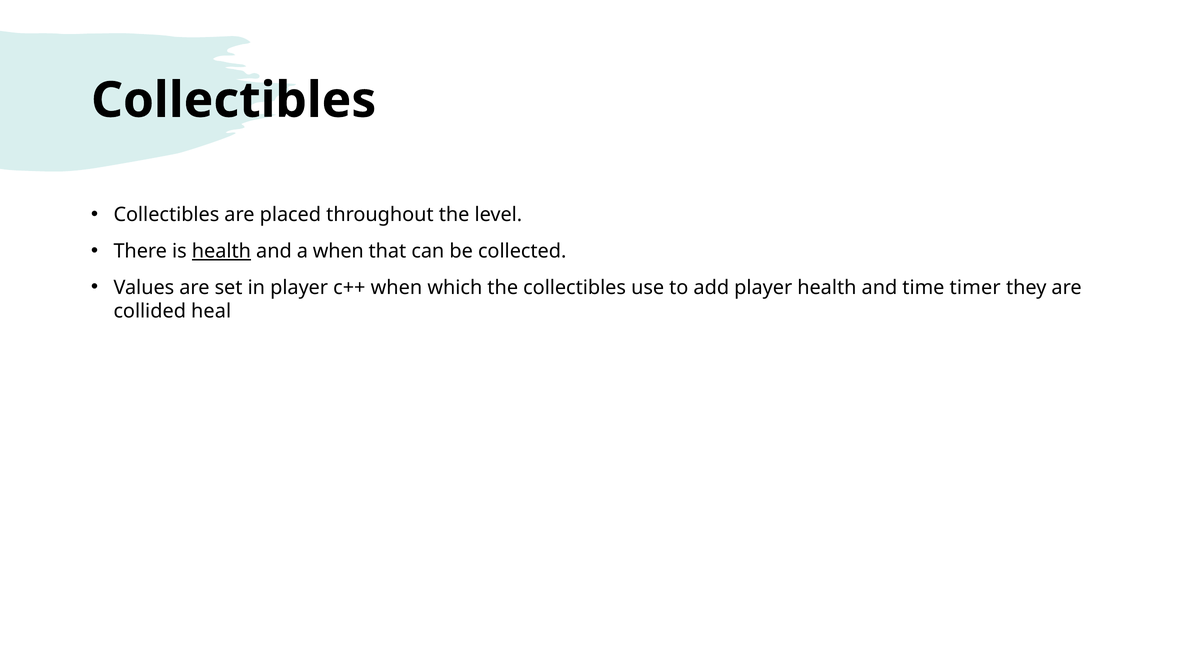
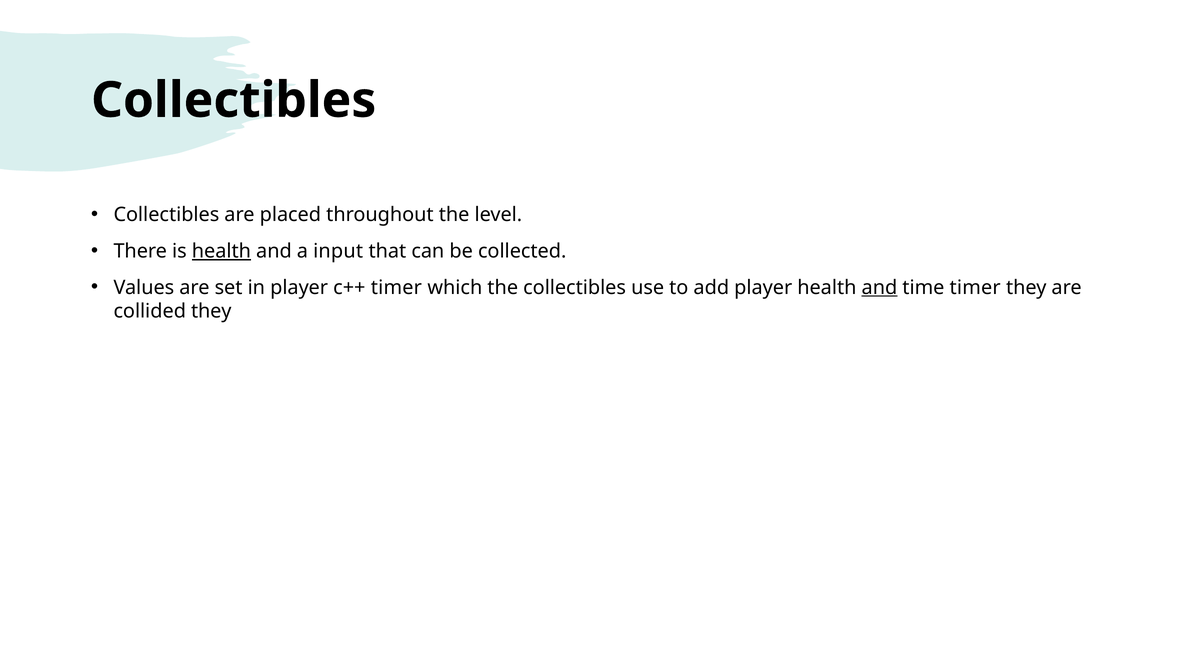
a when: when -> input (338, 251)
c++ when: when -> timer (396, 288)
and underline: none -> present (879, 288)
collided heal: heal -> they (211, 311)
